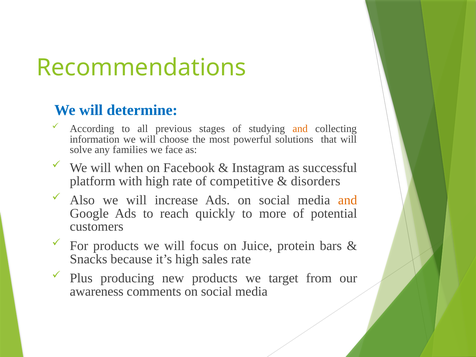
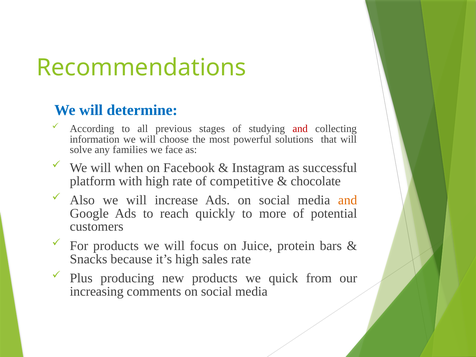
and colour: orange -> red (300, 129)
disorders: disorders -> chocolate (316, 181)
target: target -> quick (283, 278)
awareness: awareness -> increasing (97, 291)
